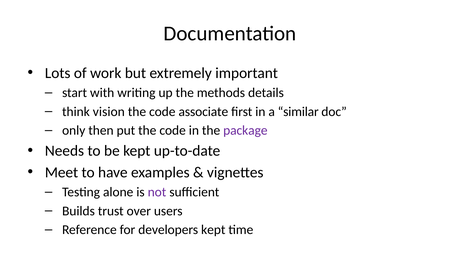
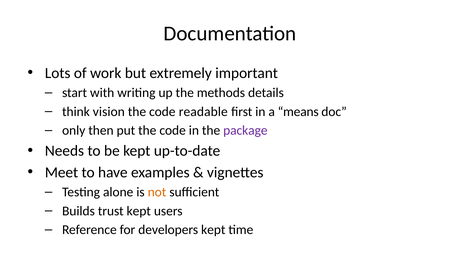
associate: associate -> readable (203, 112)
similar: similar -> means (298, 112)
not colour: purple -> orange (157, 192)
trust over: over -> kept (139, 211)
